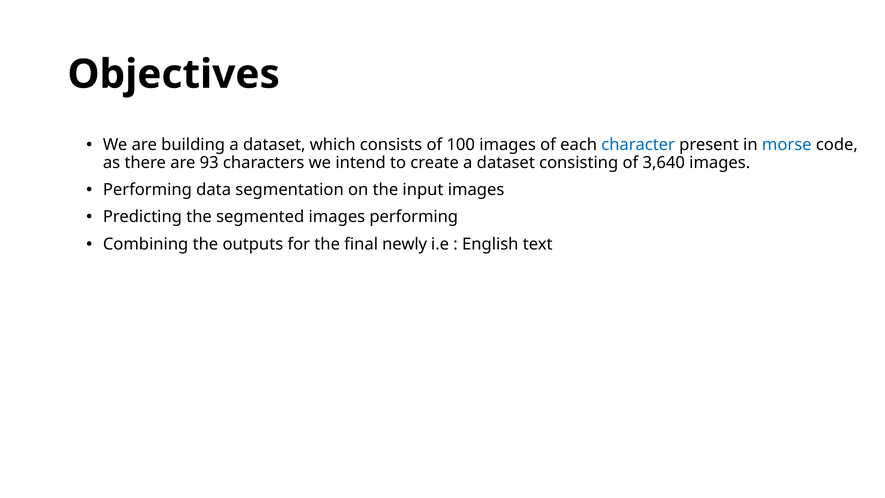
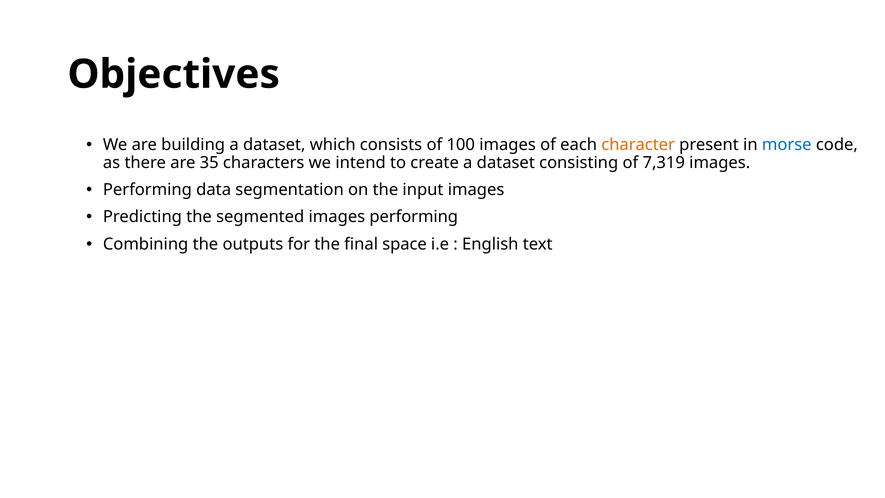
character colour: blue -> orange (638, 145)
93: 93 -> 35 (209, 163)
3,640: 3,640 -> 7,319 (664, 163)
newly: newly -> space (405, 244)
